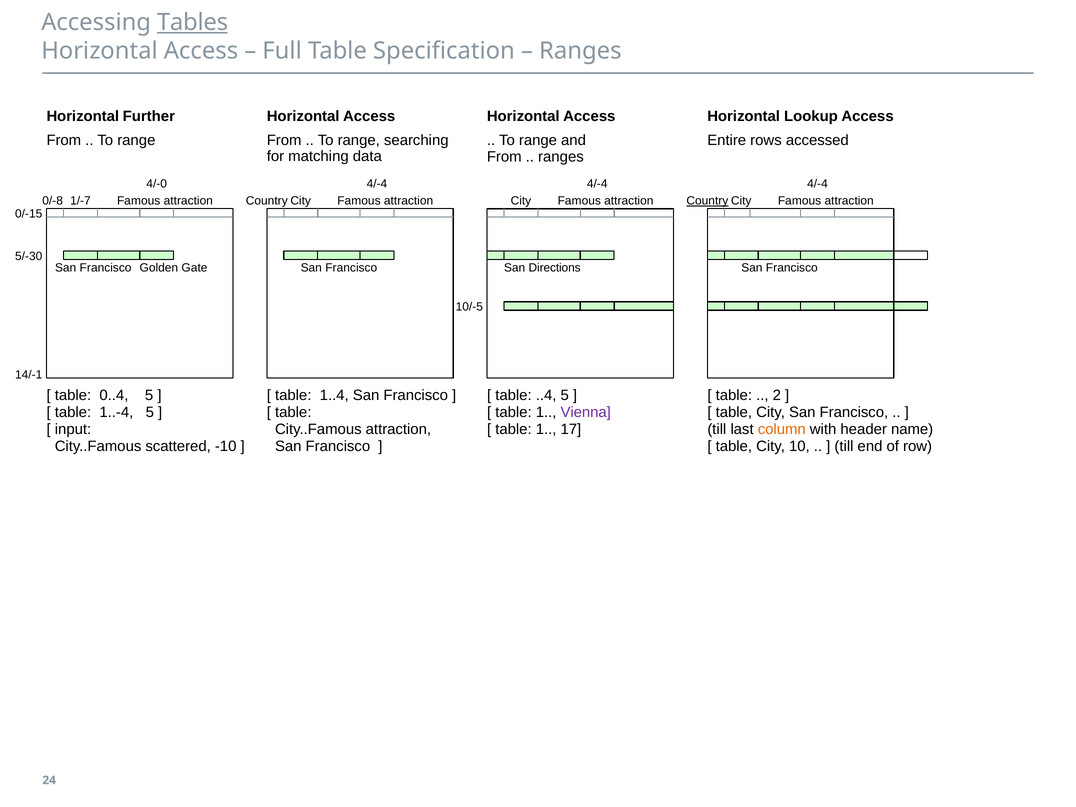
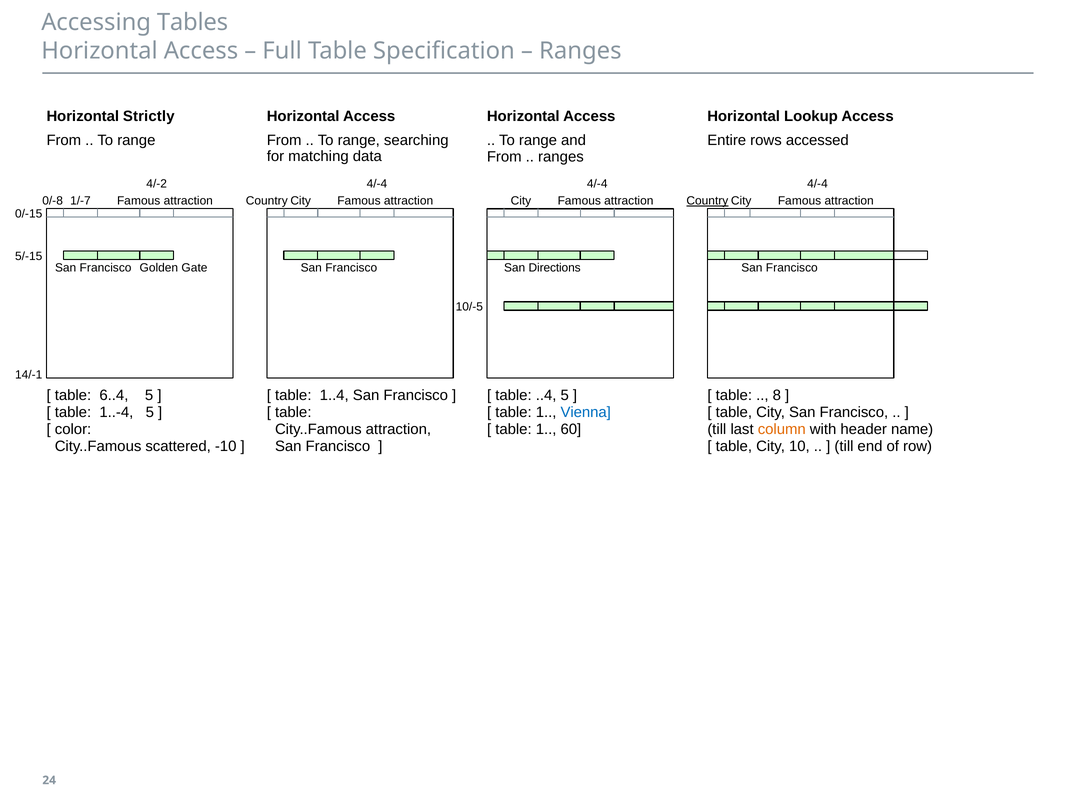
Tables underline: present -> none (193, 22)
Further: Further -> Strictly (149, 116)
4/-0: 4/-0 -> 4/-2 (157, 184)
5/-30: 5/-30 -> 5/-15 (29, 256)
0..4: 0..4 -> 6..4 (114, 395)
2: 2 -> 8 (777, 395)
Vienna colour: purple -> blue (586, 412)
input: input -> color (73, 429)
17: 17 -> 60 (571, 429)
